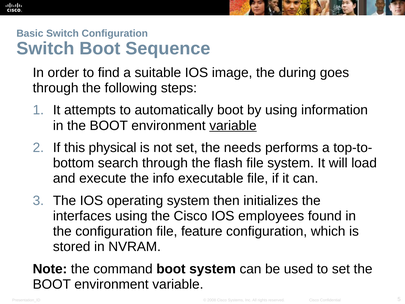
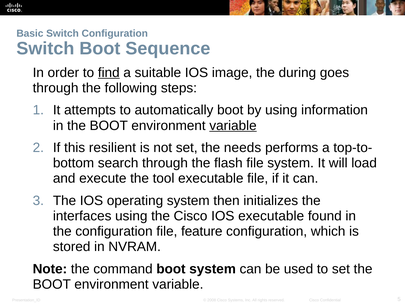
find underline: none -> present (109, 73)
physical: physical -> resilient (112, 148)
info: info -> tool (164, 178)
IOS employees: employees -> executable (271, 216)
